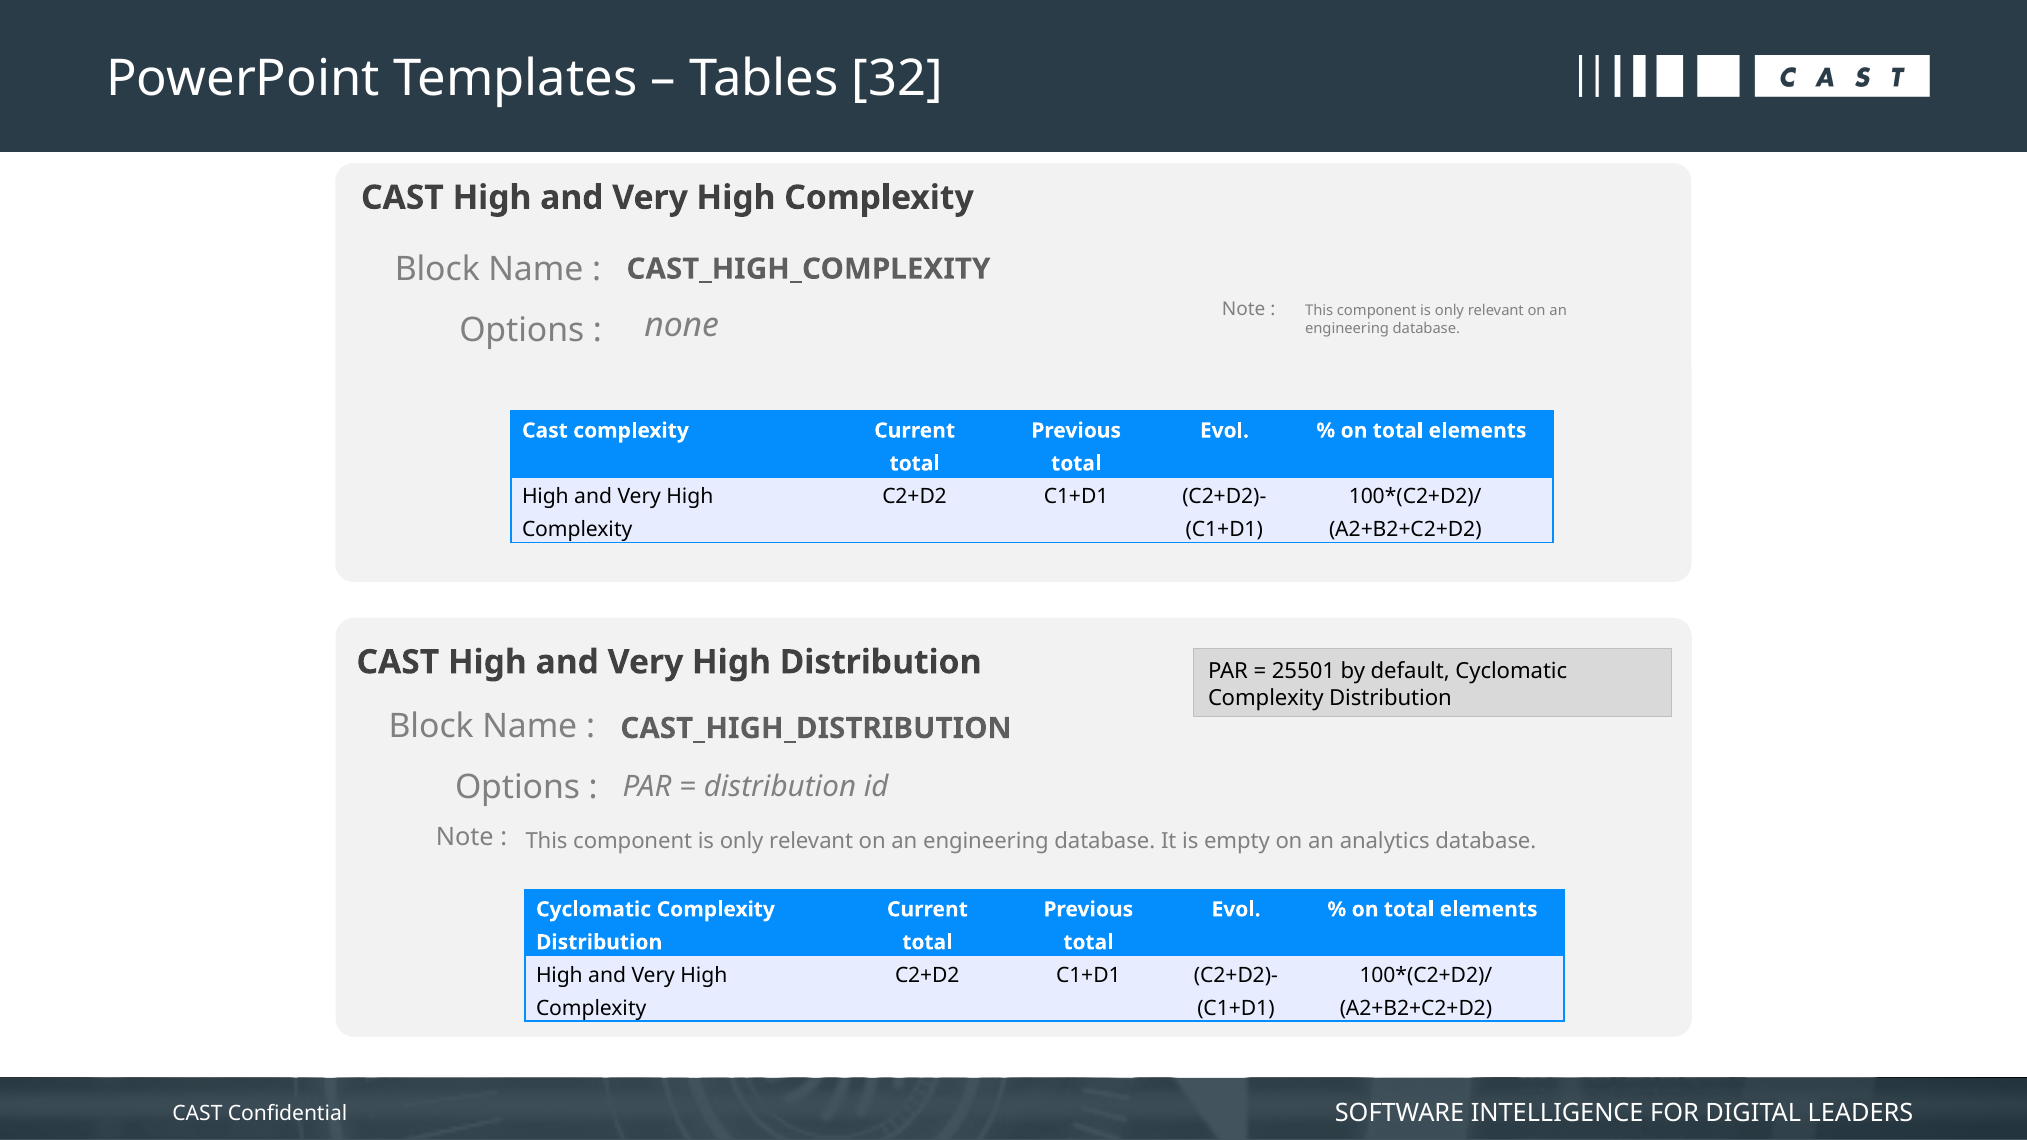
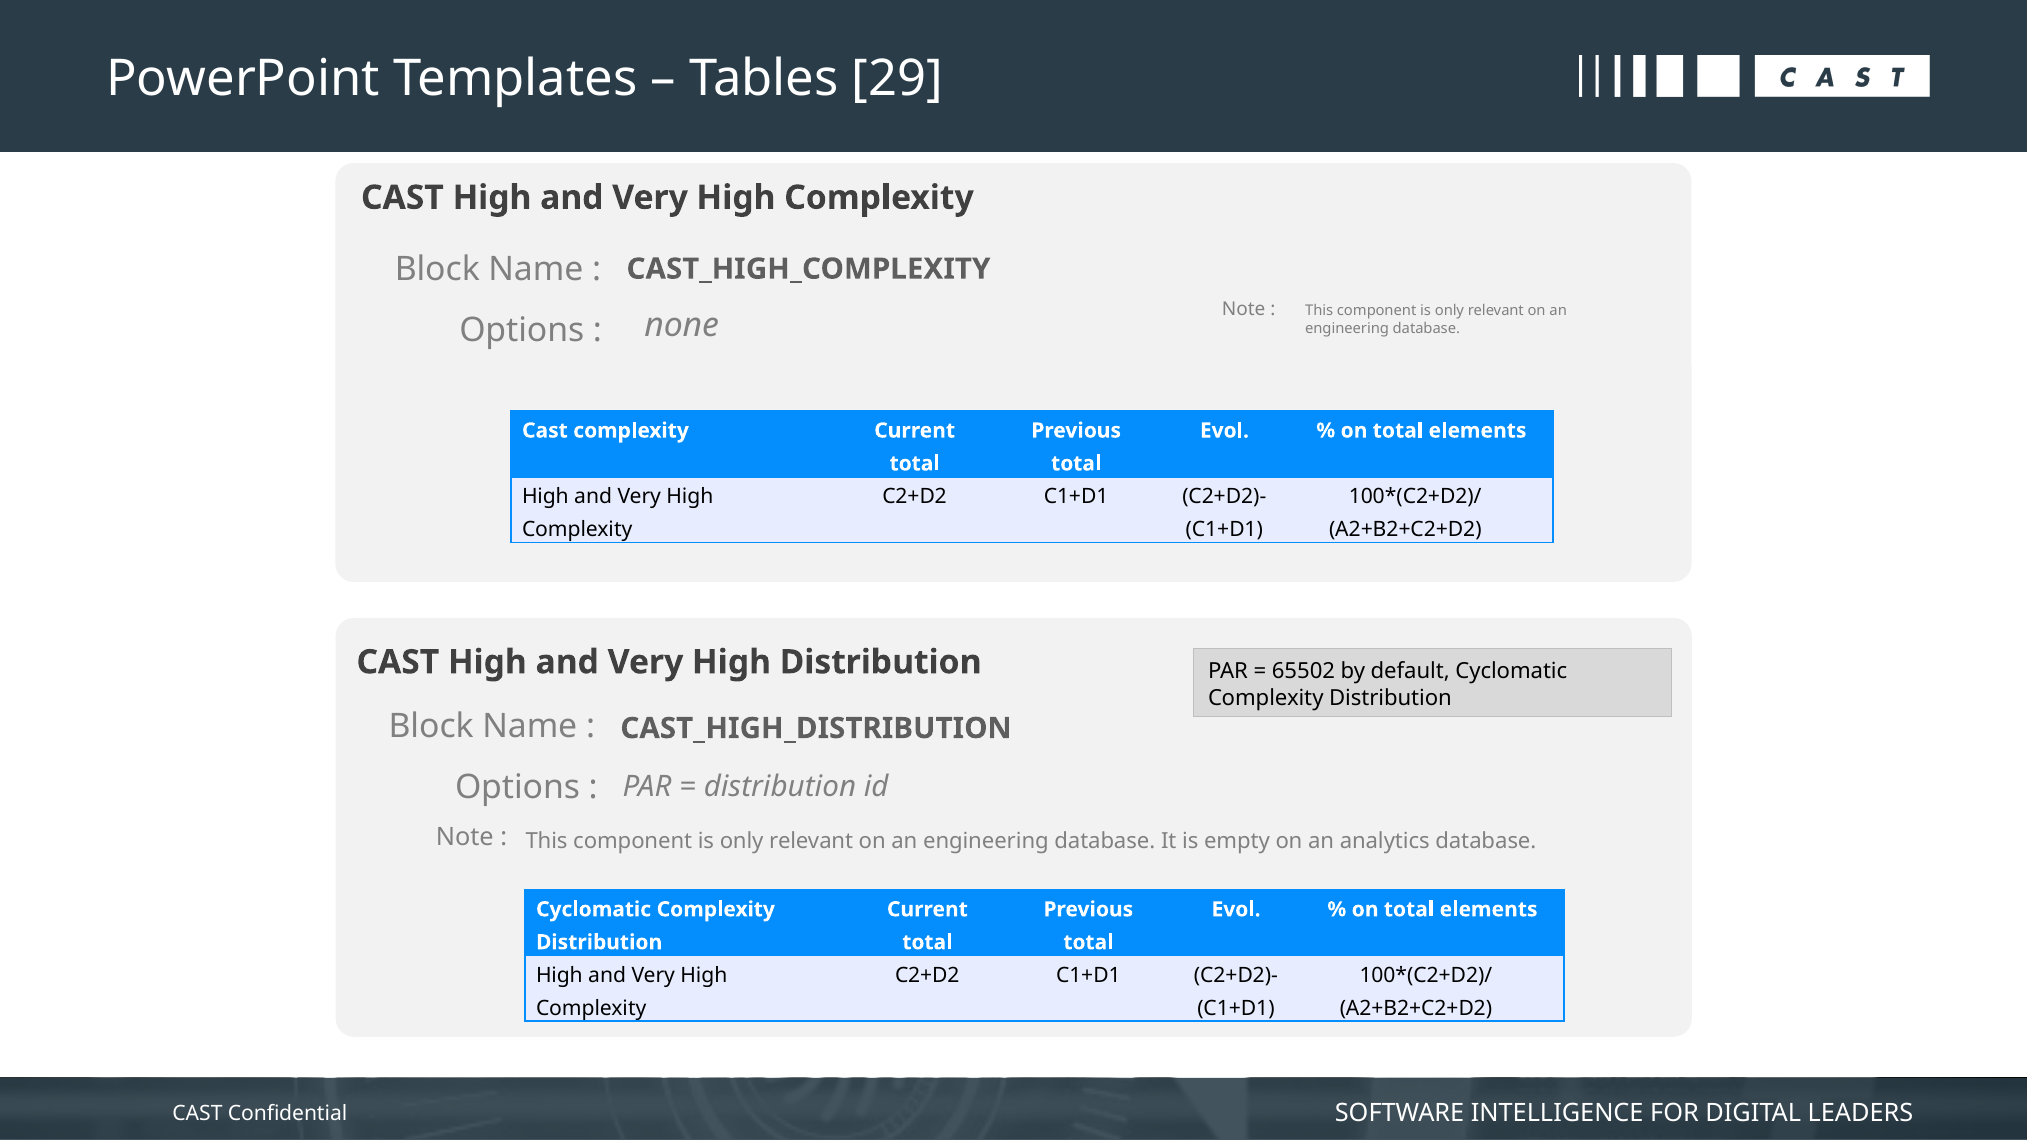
32: 32 -> 29 (897, 79)
25501: 25501 -> 65502 (1303, 671)
